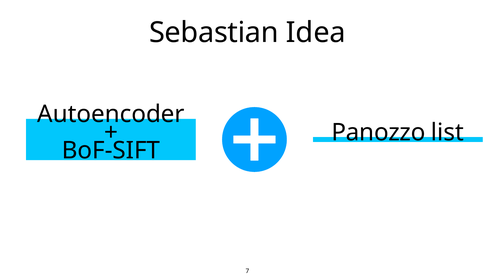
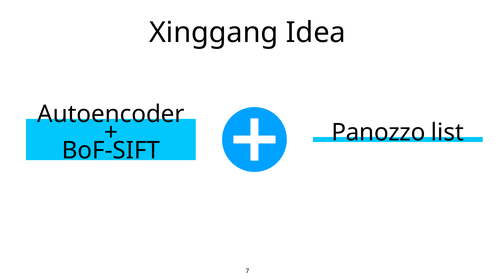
Sebastian: Sebastian -> Xinggang (214, 32)
